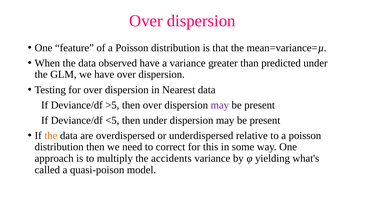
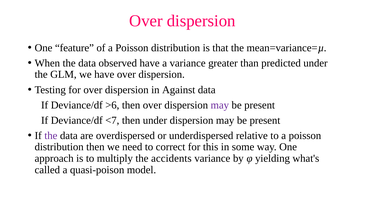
Nearest: Nearest -> Against (179, 90)
>5: >5 -> >6 (112, 105)
<5: <5 -> <7 (112, 120)
the colour: orange -> purple (51, 136)
